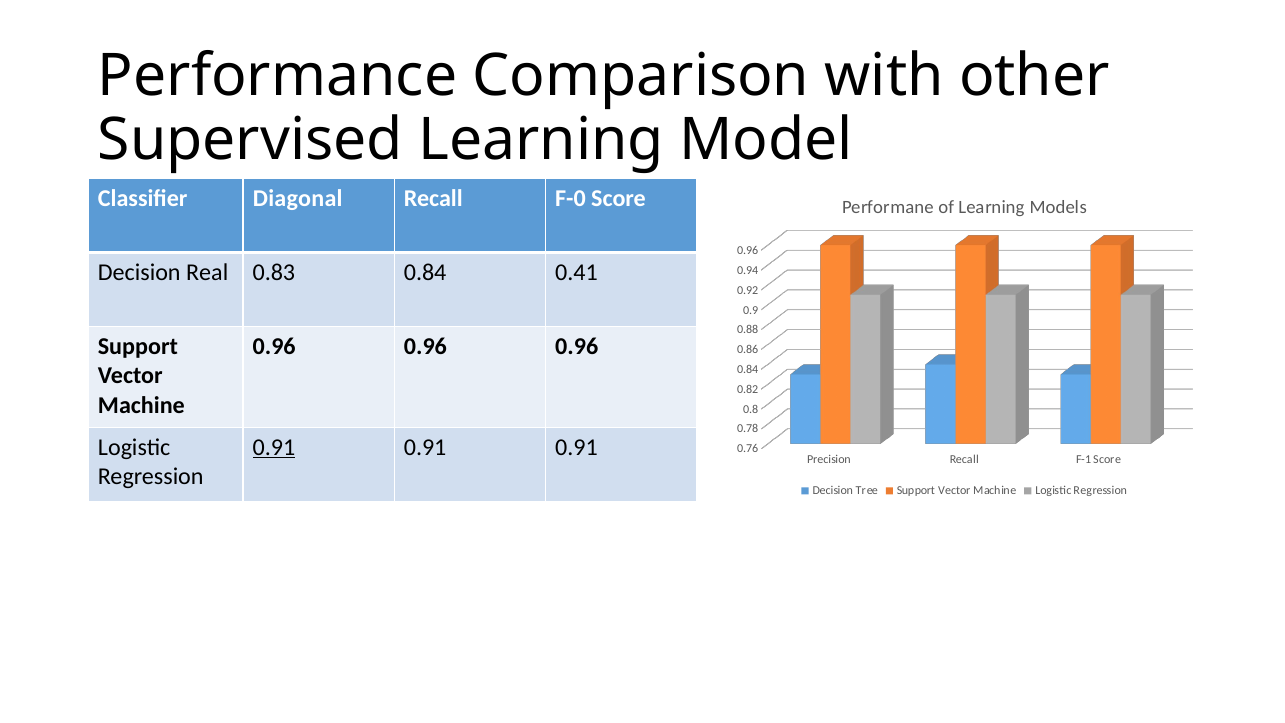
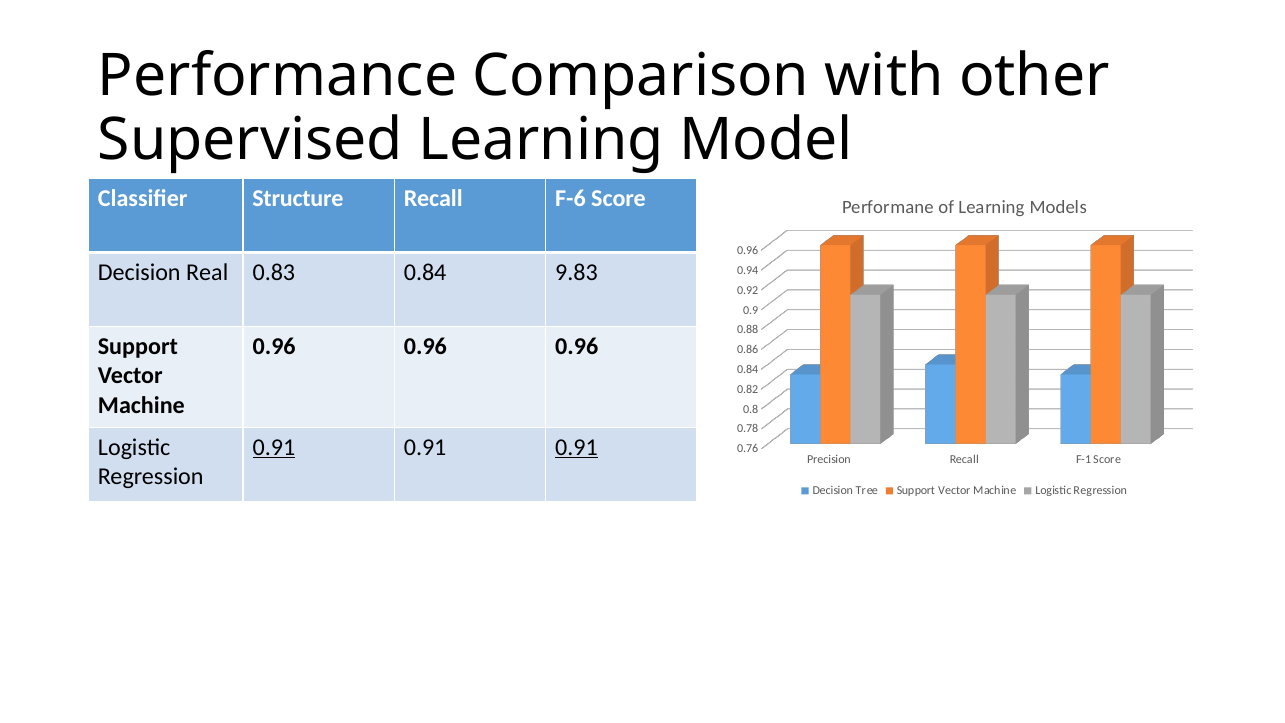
Diagonal: Diagonal -> Structure (298, 198)
F-0: F-0 -> F-6 (570, 198)
0.41: 0.41 -> 9.83 (576, 272)
0.91 underline: none -> present (576, 447)
